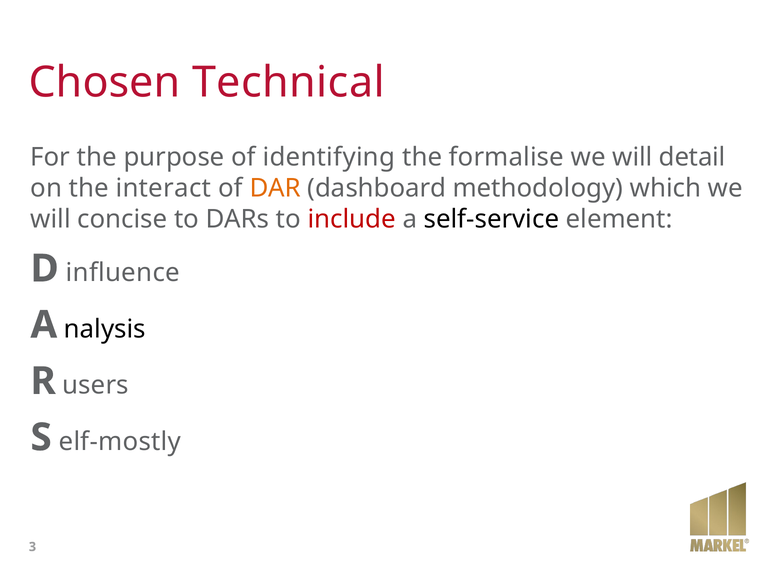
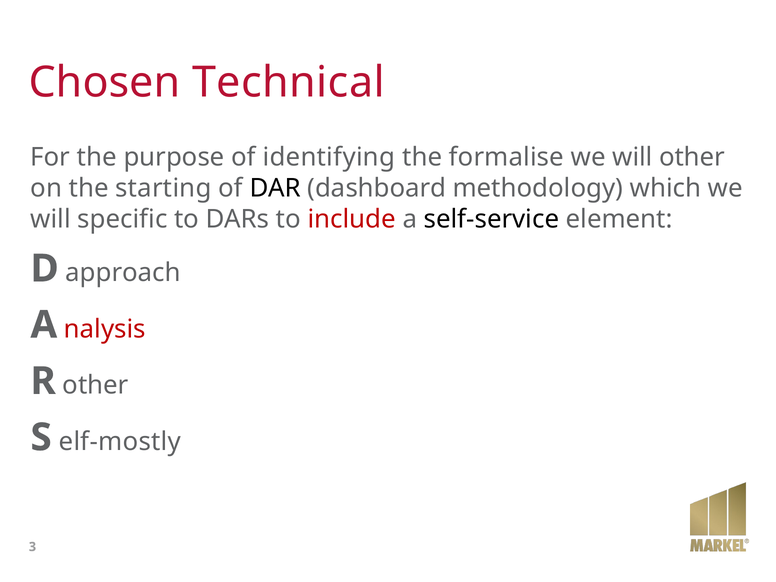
will detail: detail -> other (692, 157)
interact: interact -> starting (163, 188)
DAR colour: orange -> black (275, 188)
concise: concise -> specific (122, 219)
influence: influence -> approach (123, 273)
nalysis colour: black -> red (105, 329)
R users: users -> other (96, 385)
